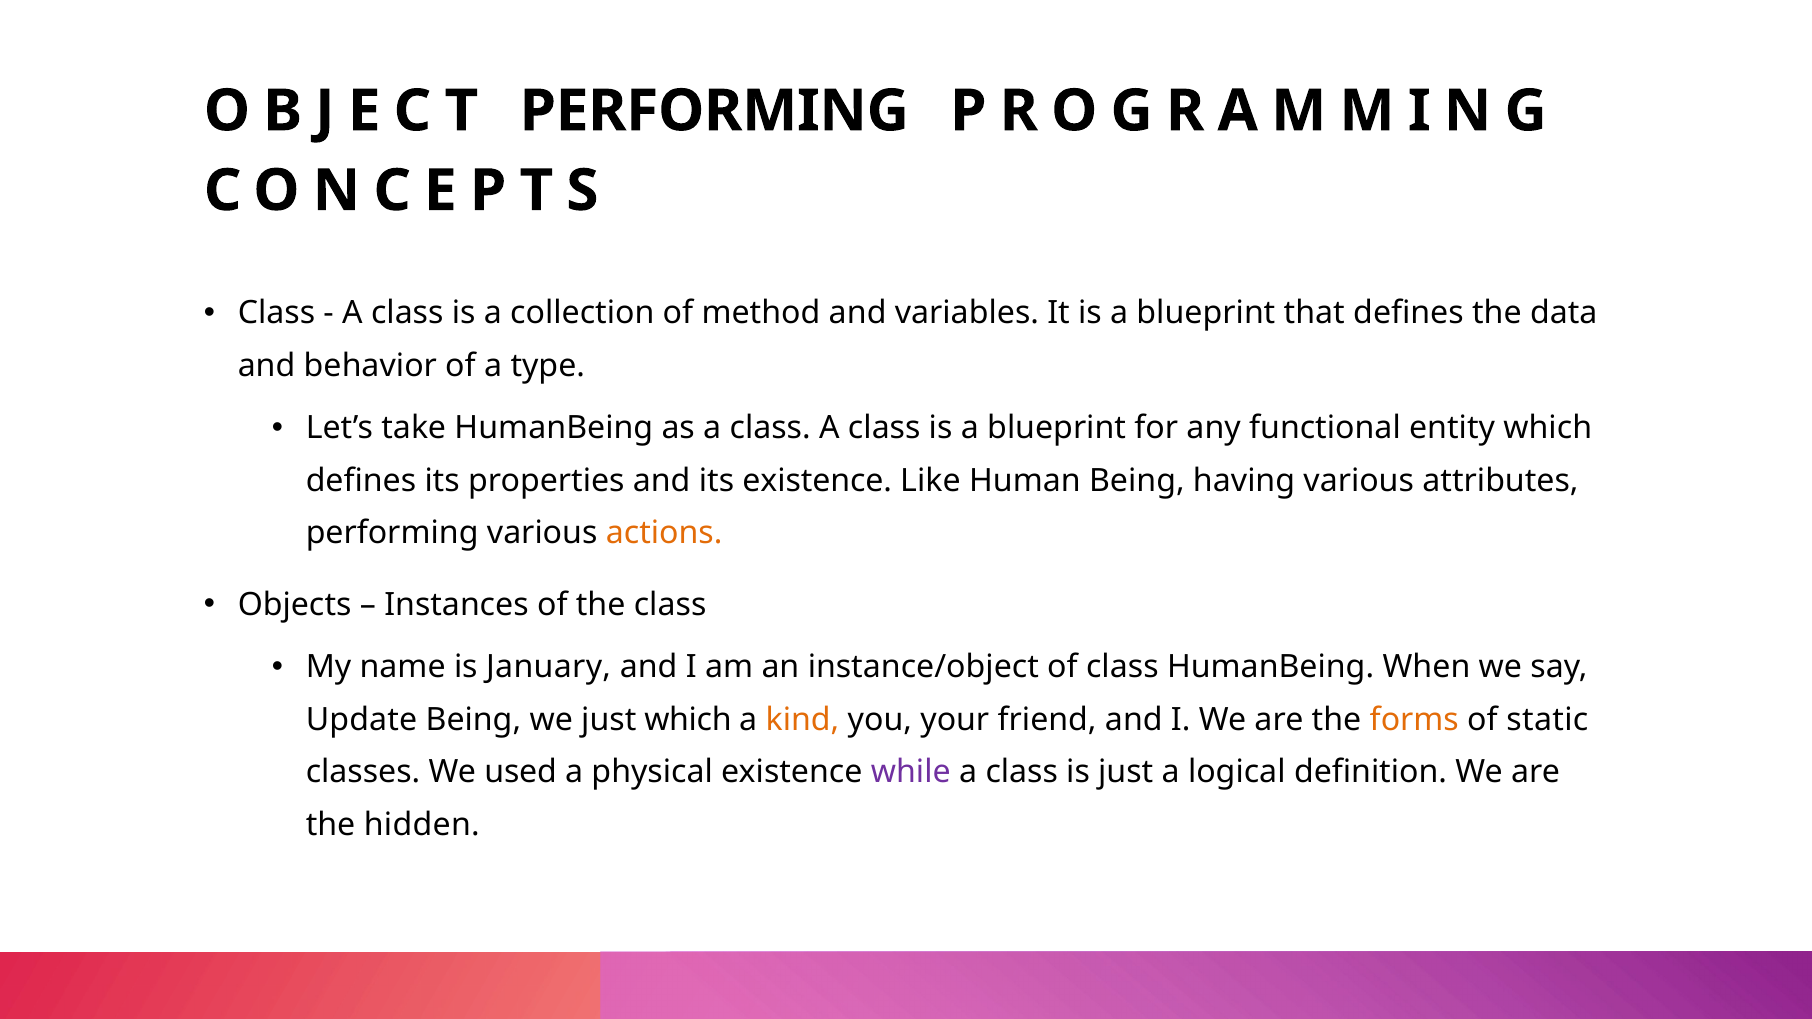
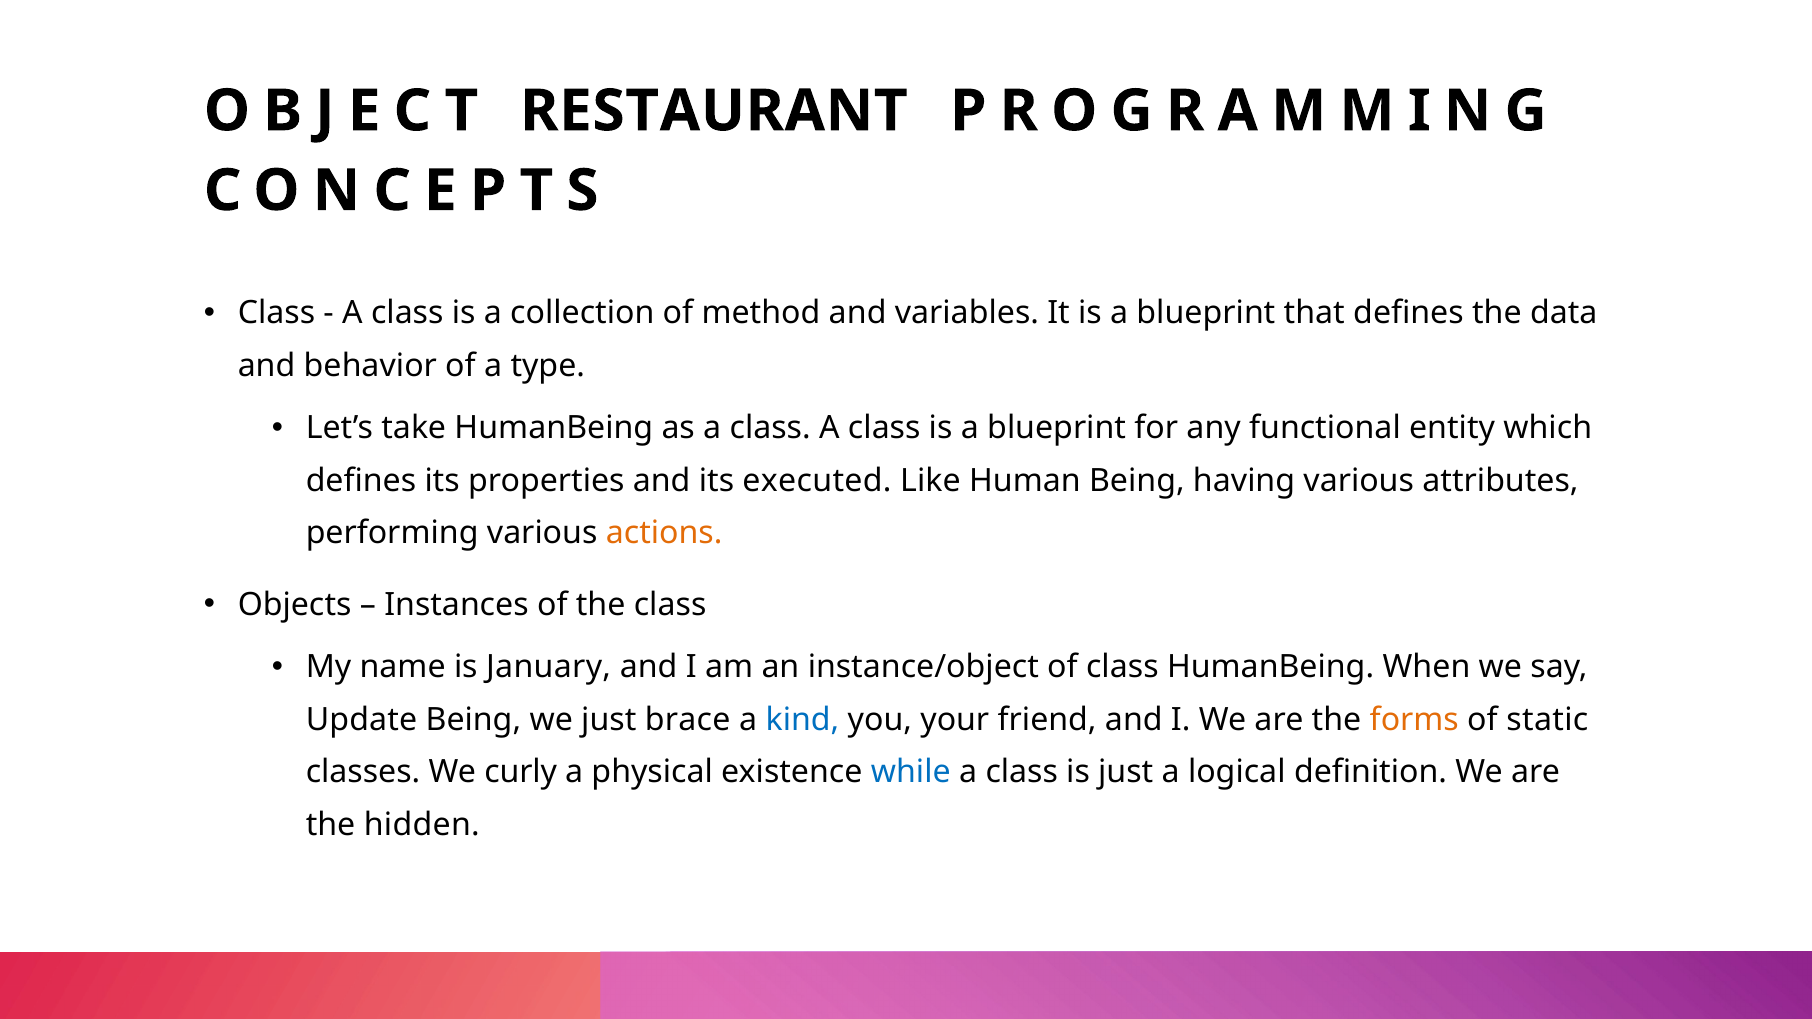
OBJECT PERFORMING: PERFORMING -> RESTAURANT (714, 111)
its existence: existence -> executed (817, 481)
just which: which -> brace (688, 720)
kind colour: orange -> blue (802, 720)
used: used -> curly (521, 772)
while colour: purple -> blue (911, 772)
